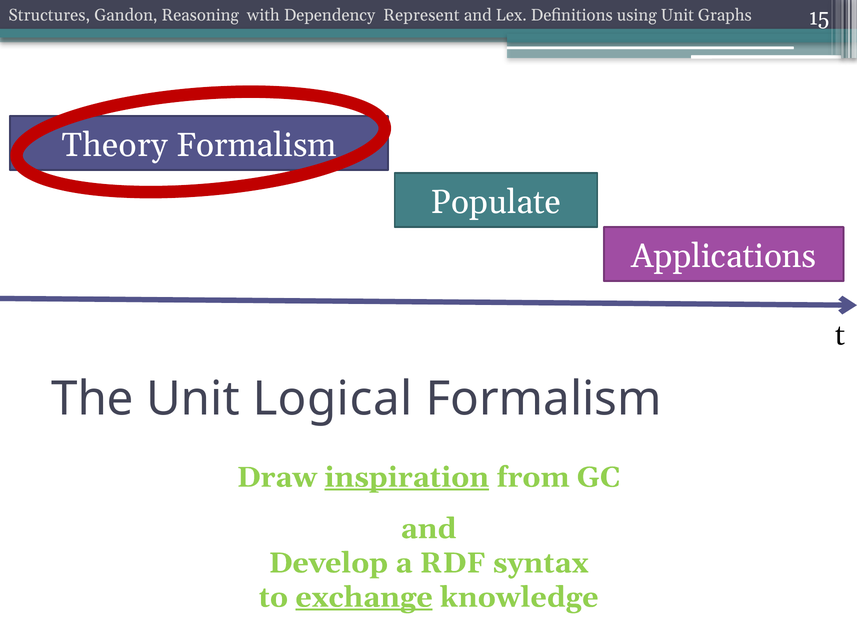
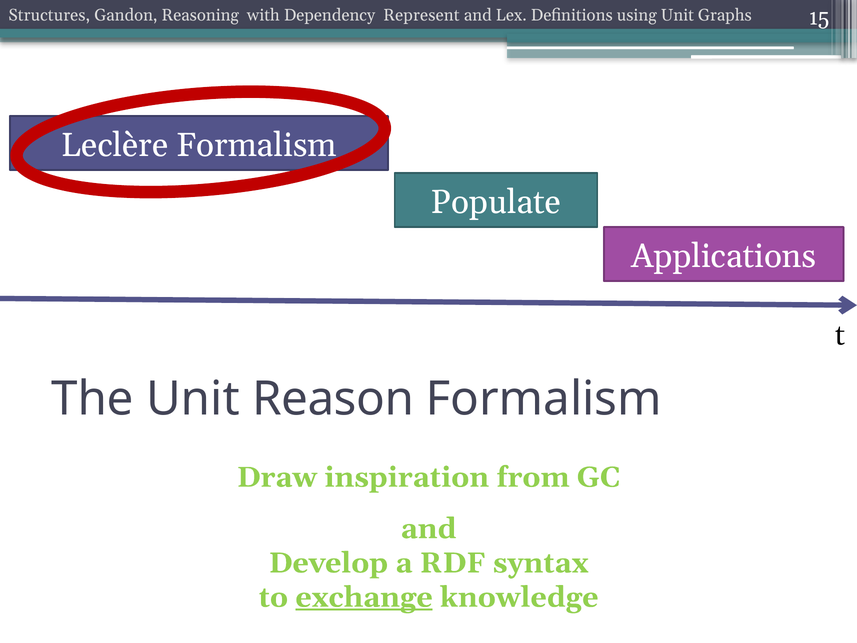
Theory: Theory -> Leclère (115, 145)
Logical: Logical -> Reason (333, 399)
inspiration underline: present -> none (407, 477)
